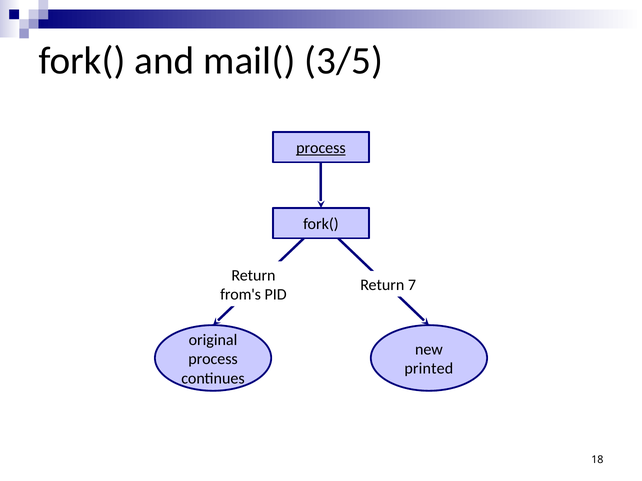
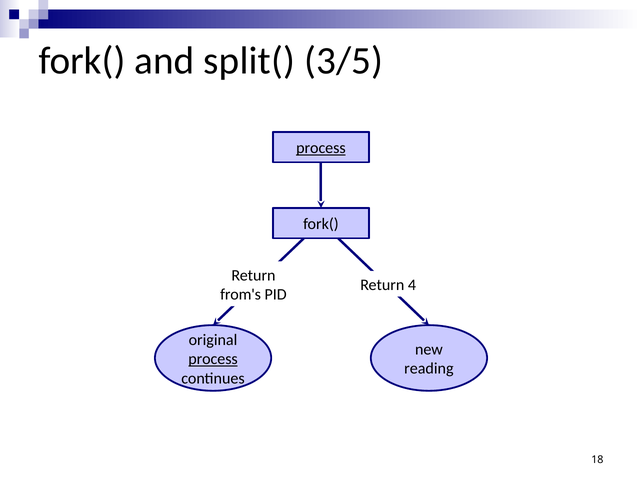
mail(: mail( -> split( (249, 61)
7: 7 -> 4 (412, 285)
process underline: none -> present (213, 359)
printed: printed -> reading (429, 369)
